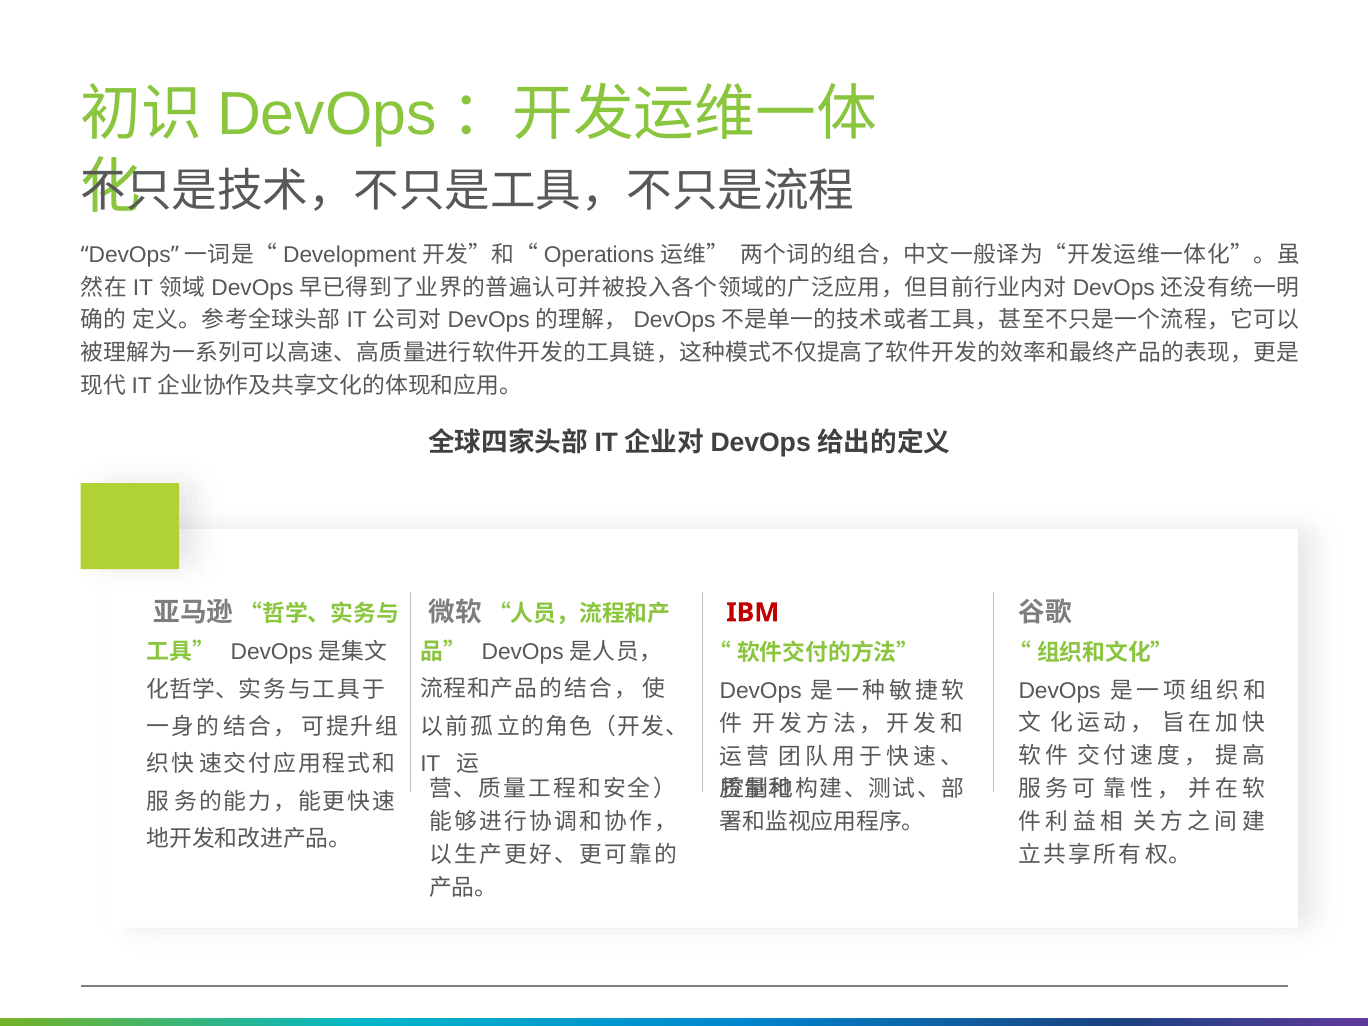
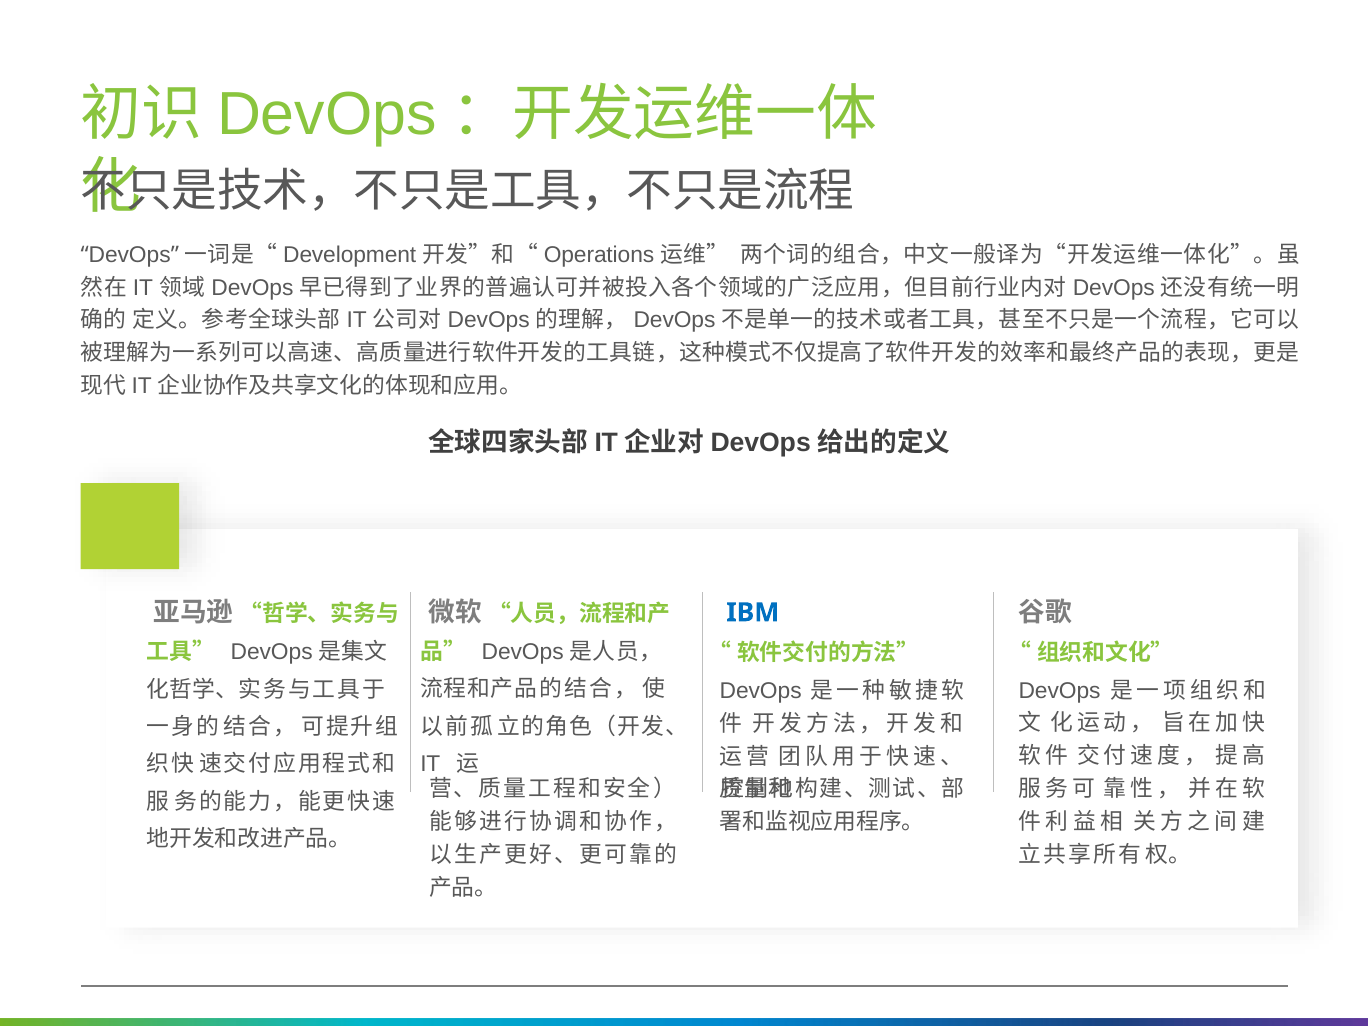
IBM colour: red -> blue (753, 612)
